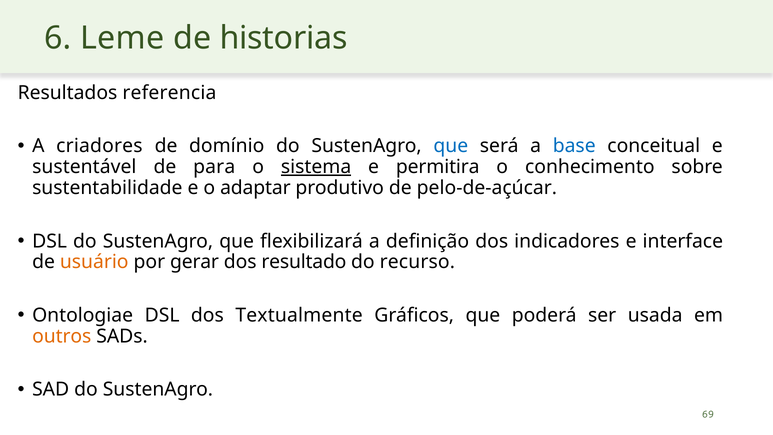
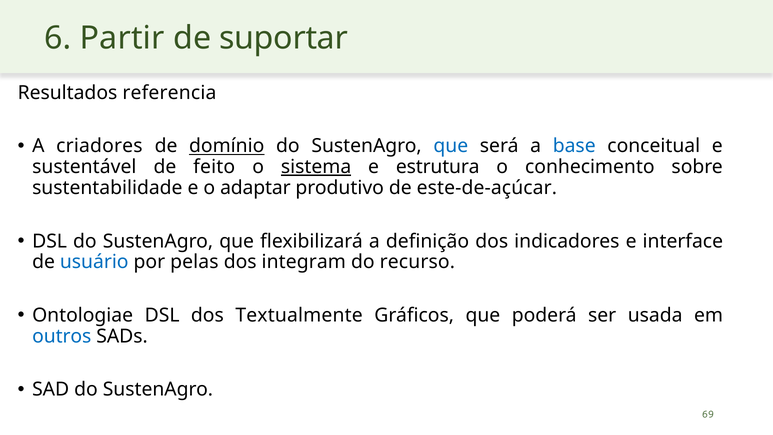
Leme: Leme -> Partir (122, 38)
historias: historias -> suportar (284, 38)
domínio underline: none -> present (227, 146)
para: para -> feito (214, 167)
permitira: permitira -> estrutura (438, 167)
pelo-de-açúcar: pelo-de-açúcar -> este-de-açúcar (487, 188)
usuário colour: orange -> blue (94, 262)
gerar: gerar -> pelas (194, 262)
resultado: resultado -> integram (304, 262)
outros colour: orange -> blue (62, 336)
